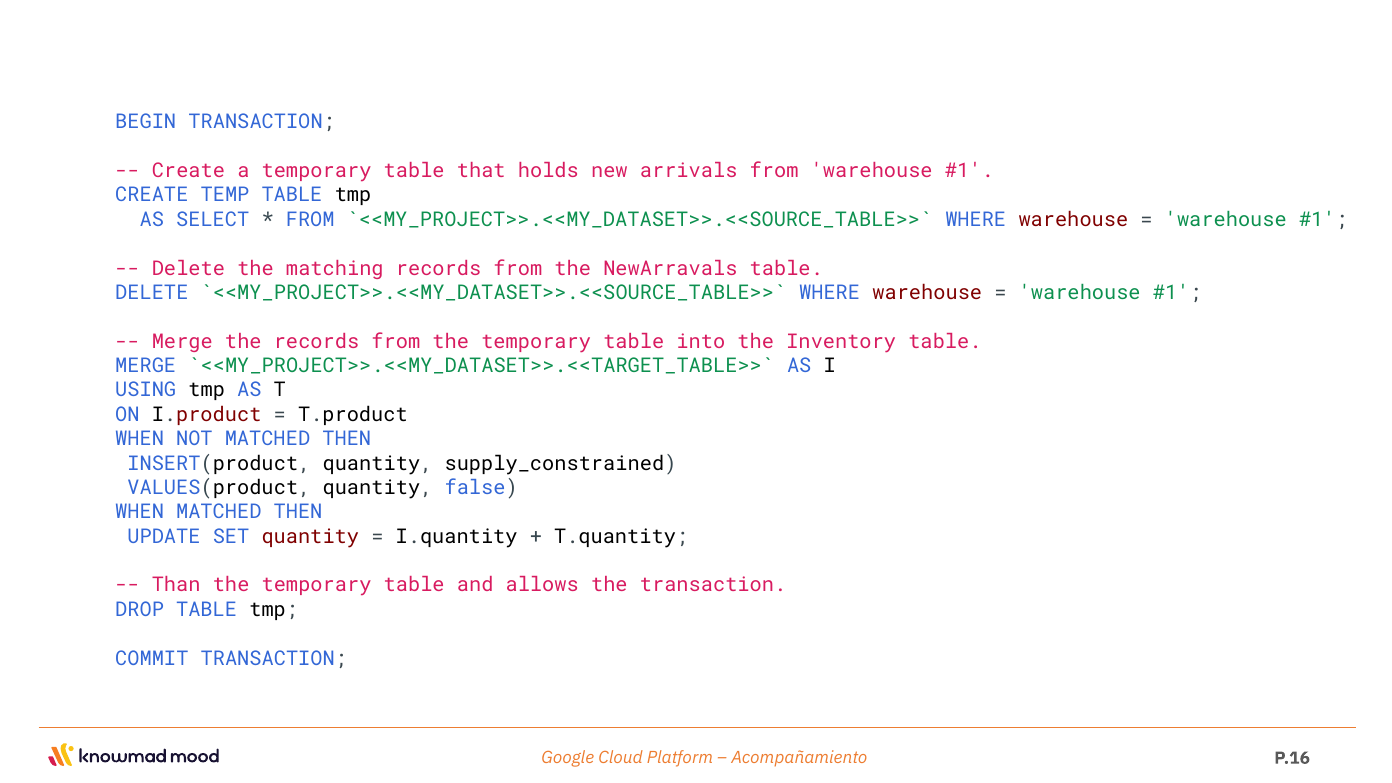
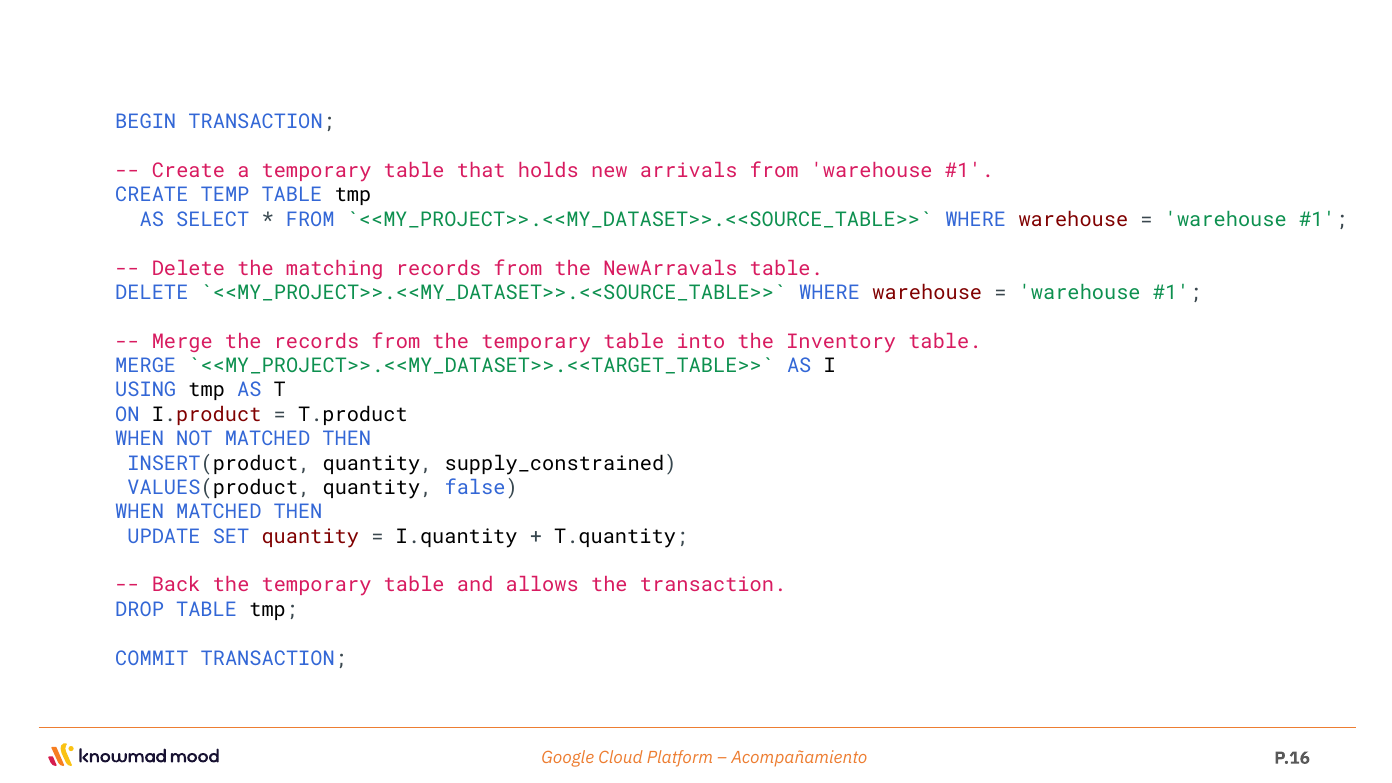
Than: Than -> Back (176, 585)
